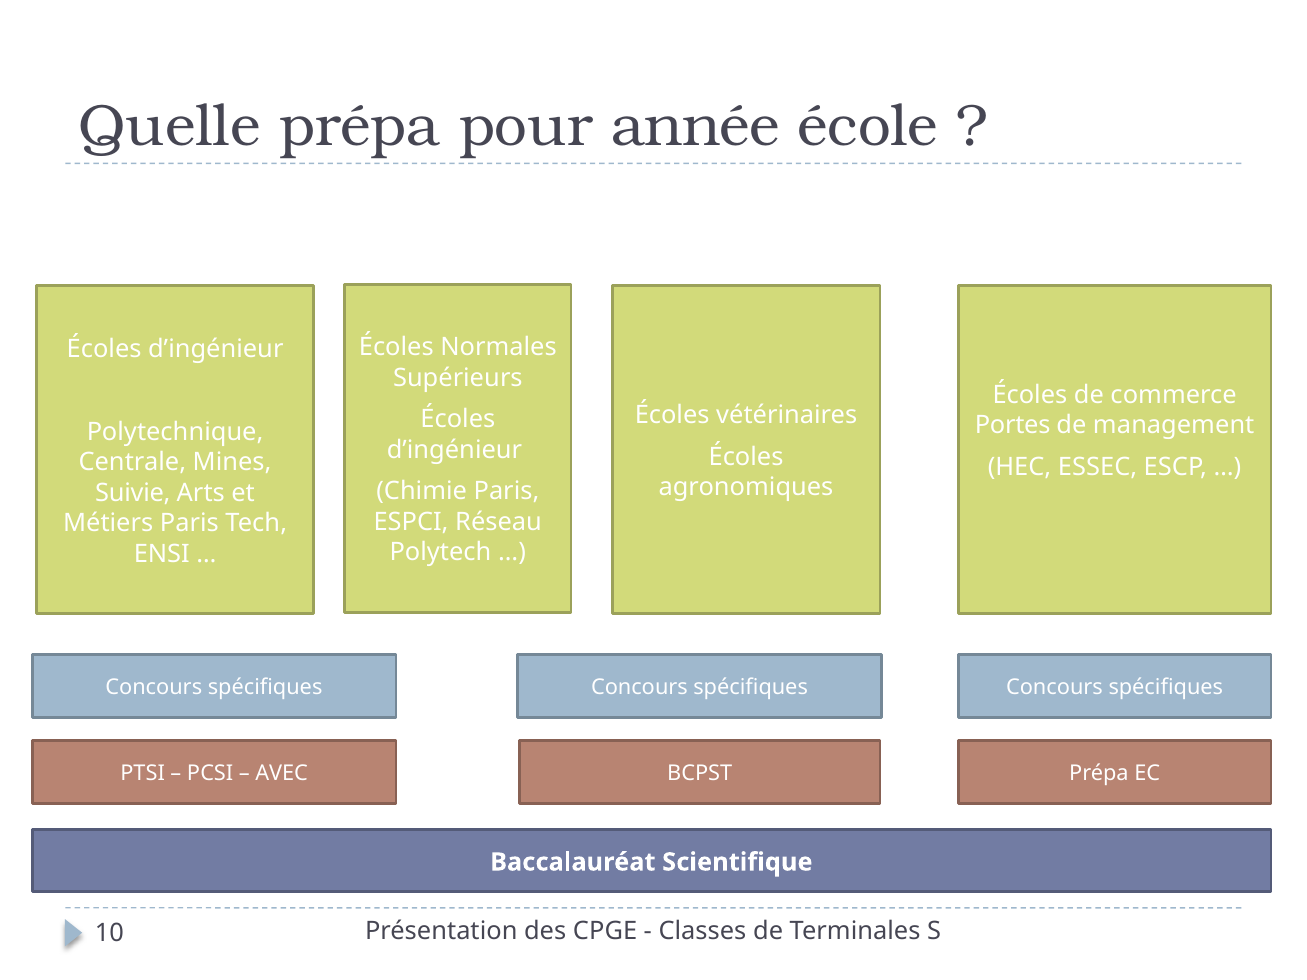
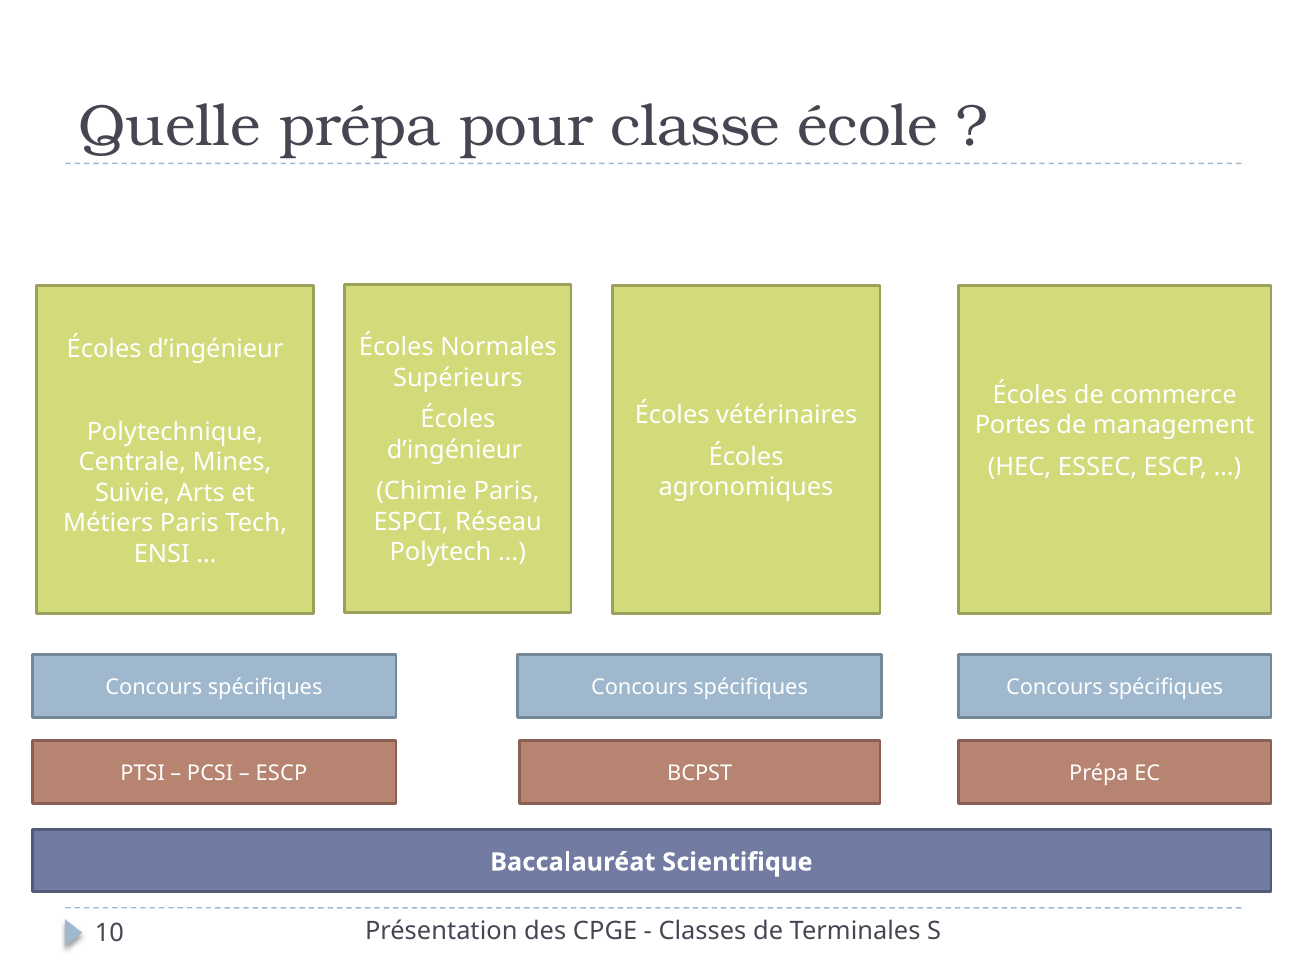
année: année -> classe (695, 126)
AVEC: AVEC -> ESCP (281, 774)
